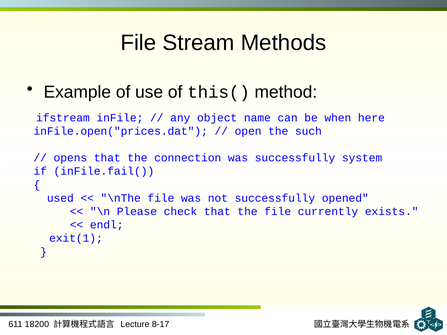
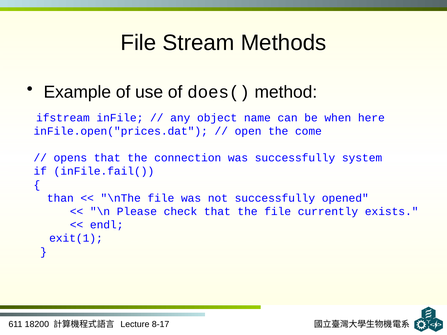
this(: this( -> does( (219, 92)
such: such -> come (308, 131)
used: used -> than (60, 198)
